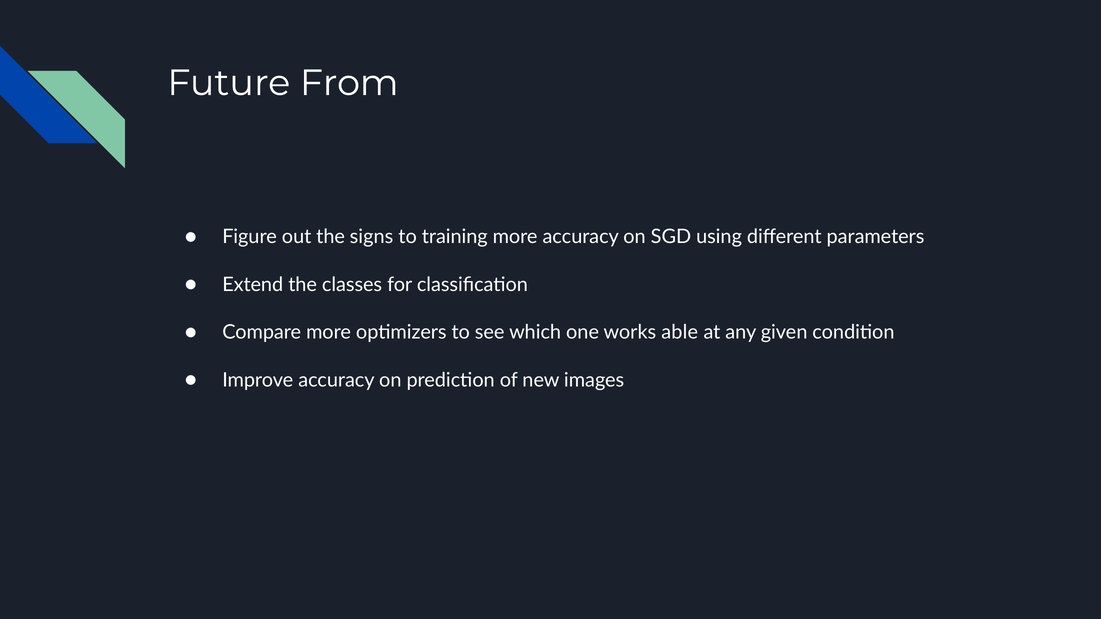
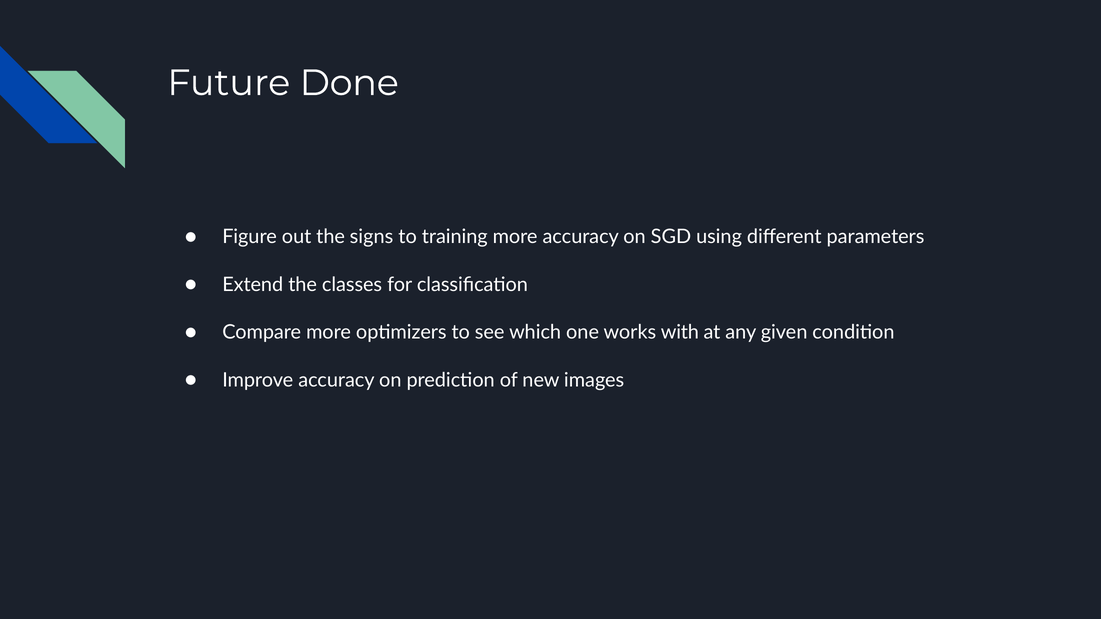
From: From -> Done (349, 83)
able: able -> with (680, 332)
